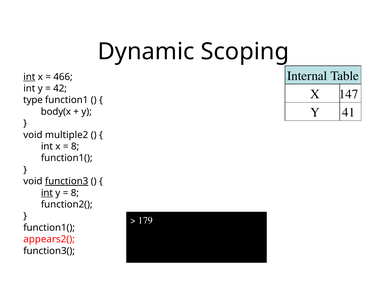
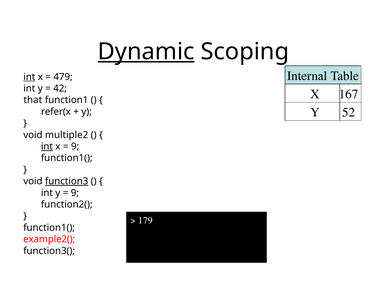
Dynamic underline: none -> present (146, 52)
466: 466 -> 479 (63, 77)
147: 147 -> 167 (349, 94)
type: type -> that (33, 100)
41: 41 -> 52 (349, 112)
body(x: body(x -> refer(x (56, 112)
int underline: none -> present (47, 147)
8: 8 -> 9 (75, 147)
int underline: present -> none (47, 193)
8: 8 -> 9 (75, 193)
appears2(: appears2( -> example2( (49, 239)
